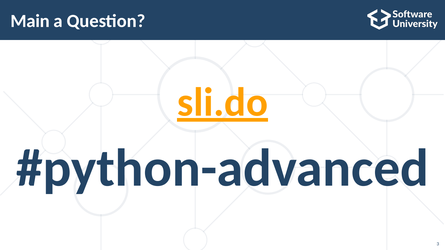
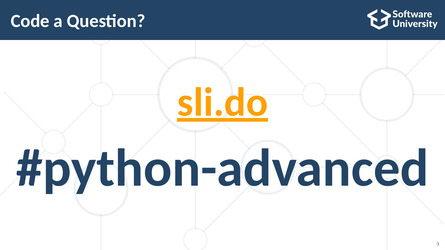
Main: Main -> Code (30, 21)
